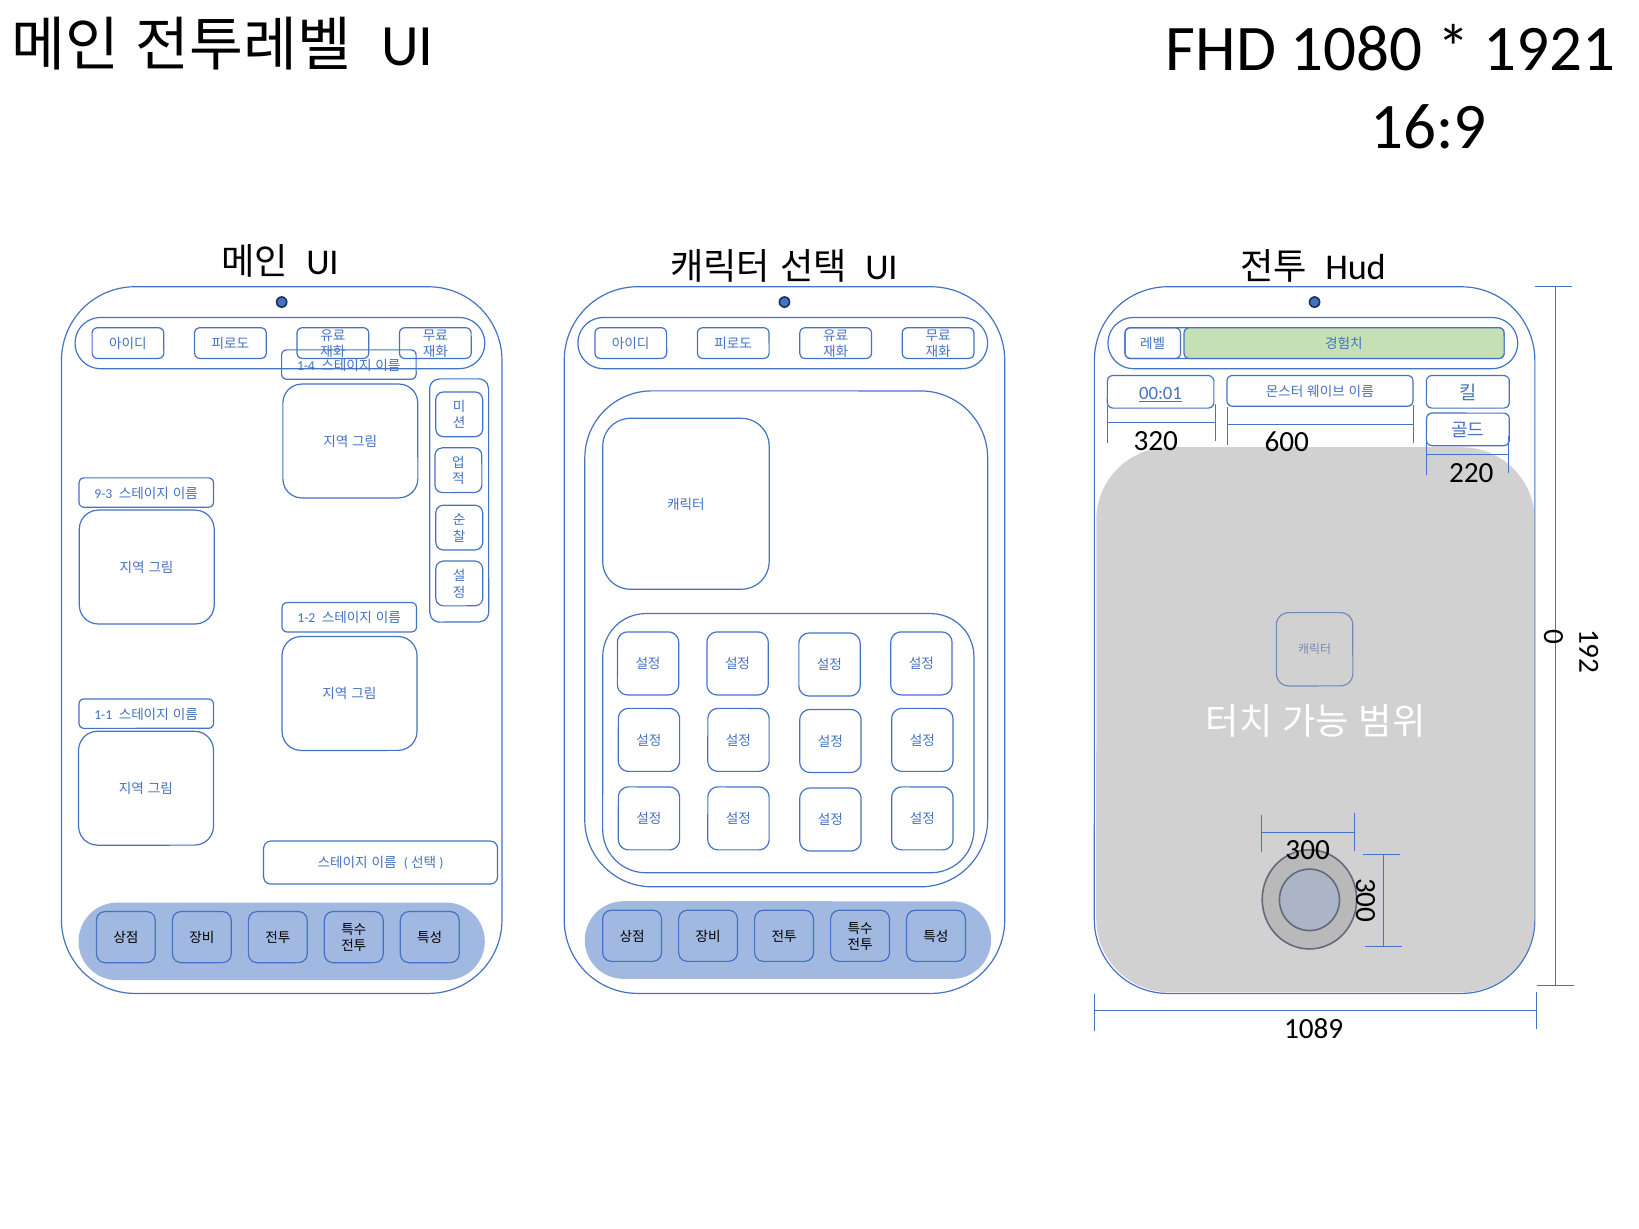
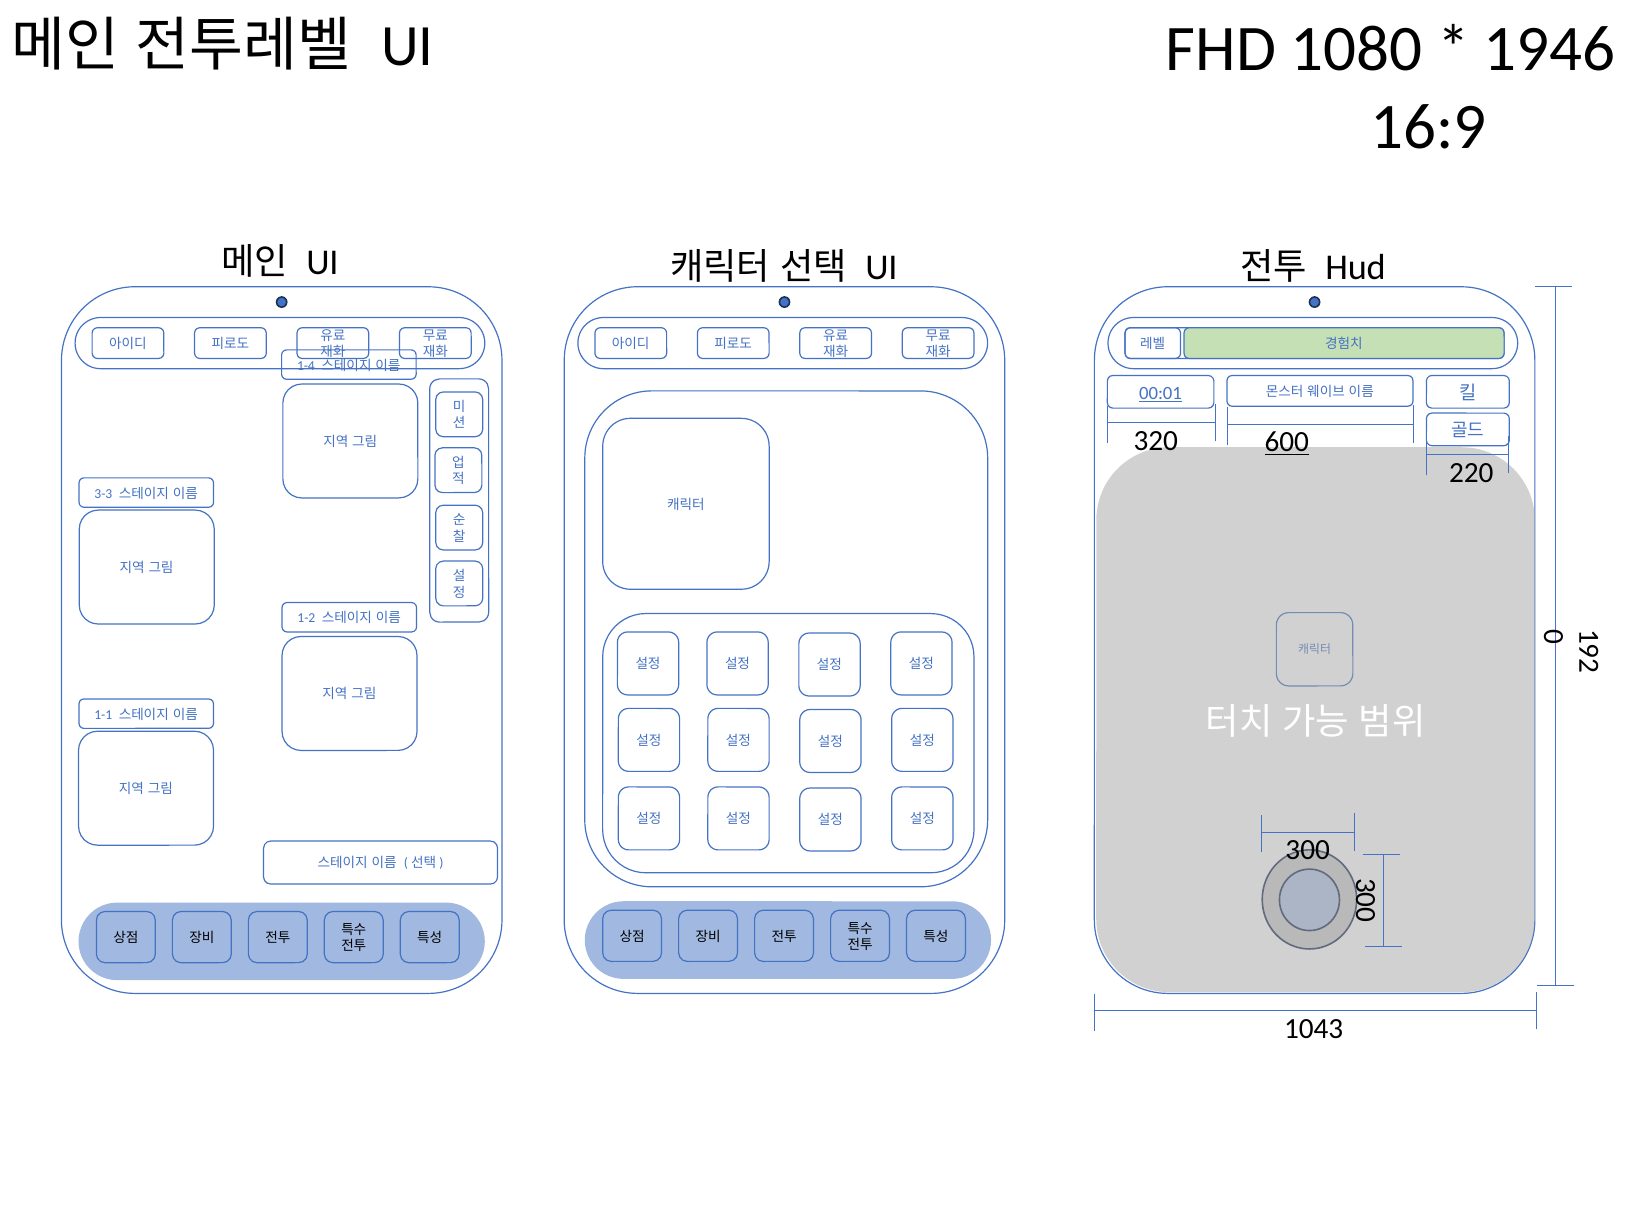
1921: 1921 -> 1946 (1550, 49)
600 underline: none -> present (1287, 442)
9-3: 9-3 -> 3-3 (103, 494)
1089: 1089 -> 1043 (1314, 1029)
